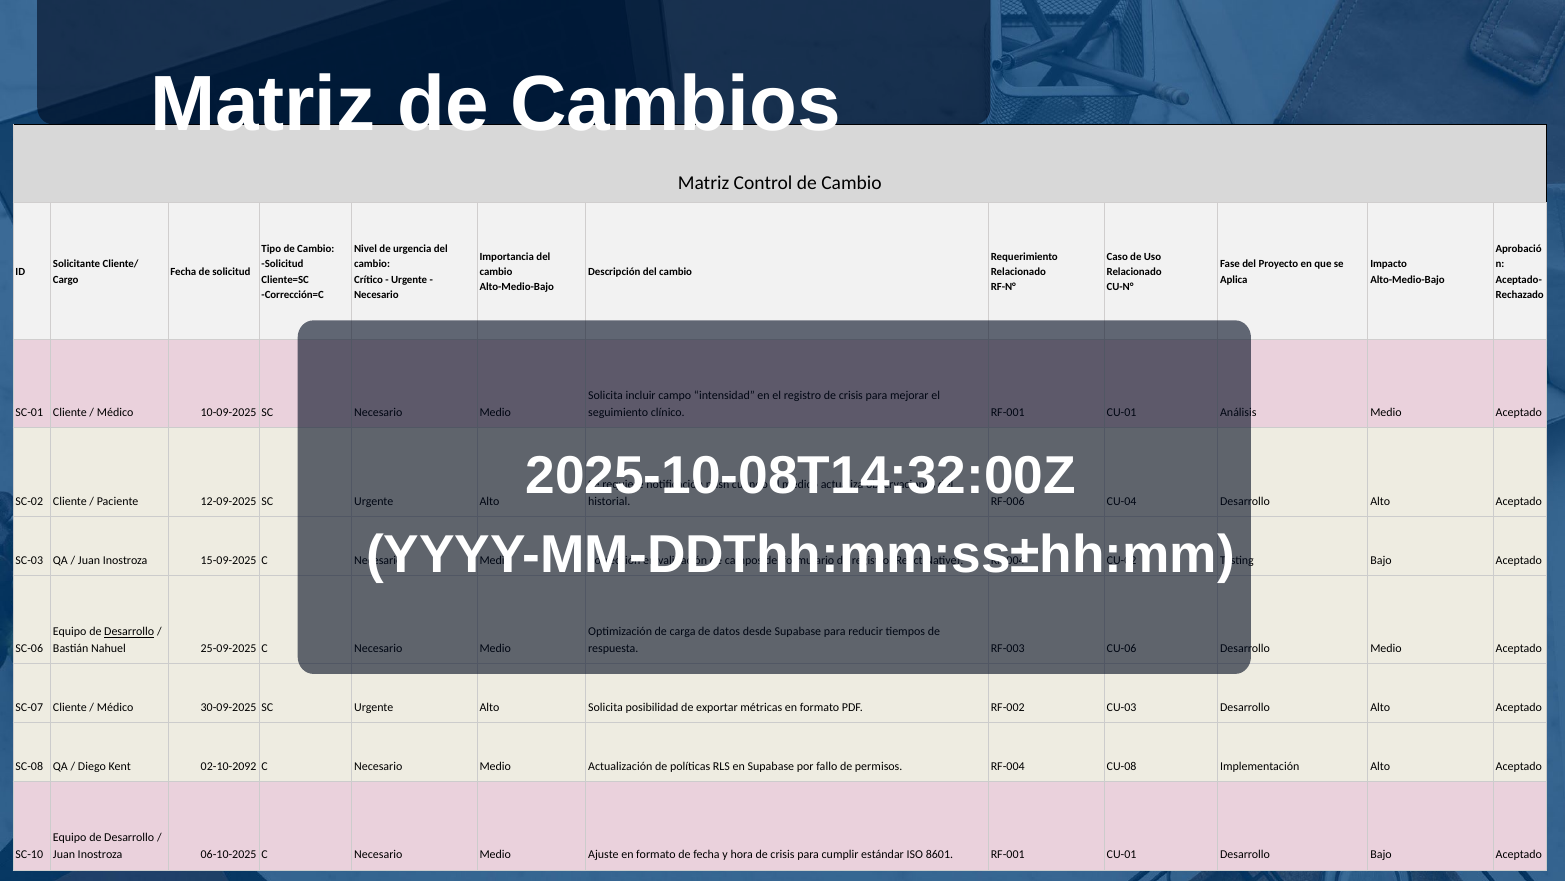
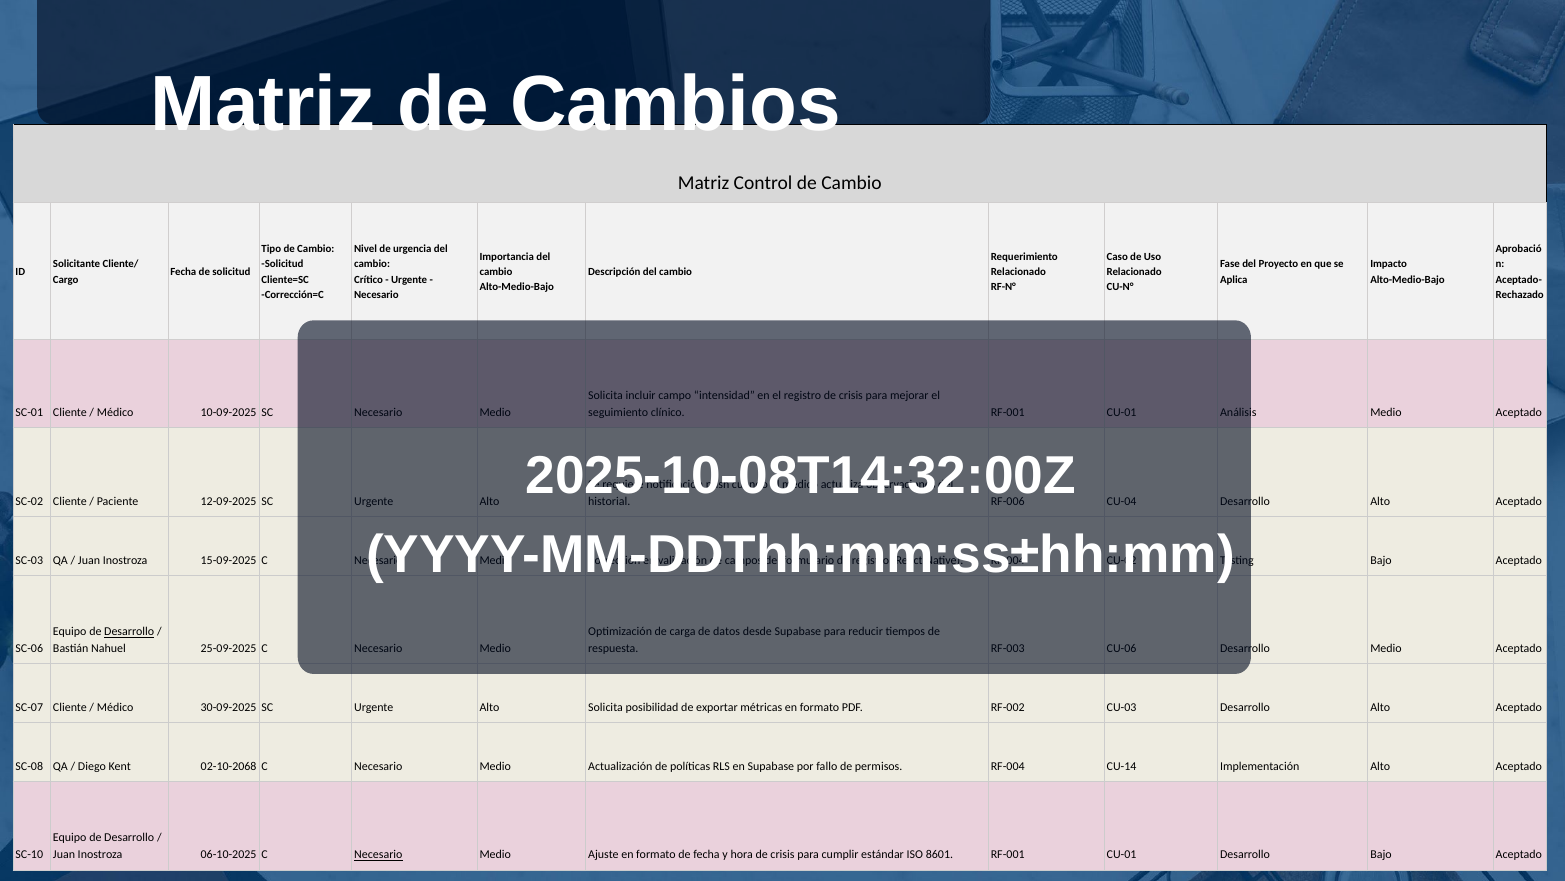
02-10-2092: 02-10-2092 -> 02-10-2068 (229, 766)
CU-08: CU-08 -> CU-14 (1122, 766)
Necesario underline: none -> present (378, 854)
